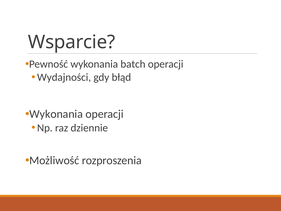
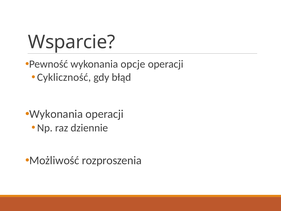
batch: batch -> opcje (133, 64)
Wydajności: Wydajności -> Cykliczność (64, 77)
